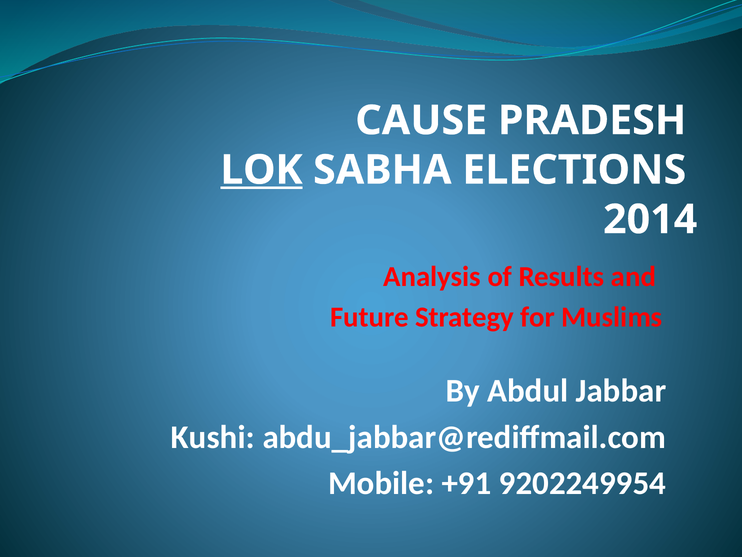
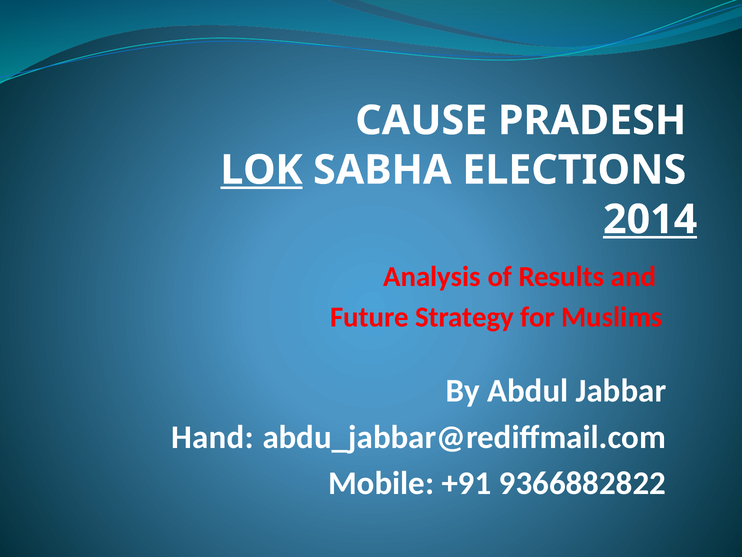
2014 underline: none -> present (650, 219)
Kushi: Kushi -> Hand (213, 437)
9202249954: 9202249954 -> 9366882822 (582, 483)
